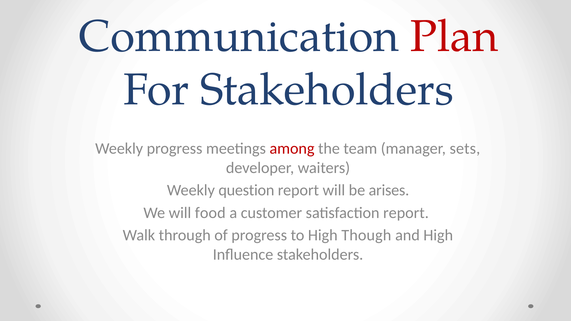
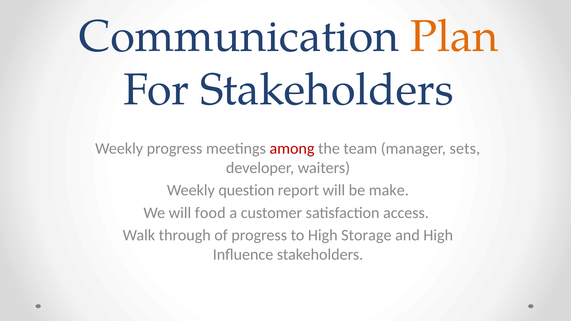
Plan colour: red -> orange (454, 36)
arises: arises -> make (389, 190)
satisfaction report: report -> access (406, 213)
Though: Though -> Storage (366, 235)
